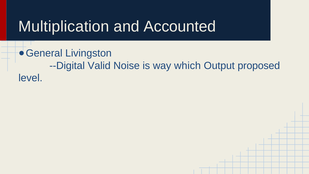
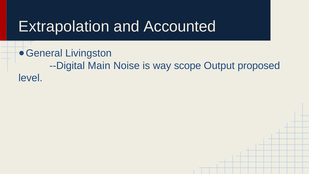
Multiplication: Multiplication -> Extrapolation (64, 26)
Valid: Valid -> Main (99, 66)
which: which -> scope (188, 66)
